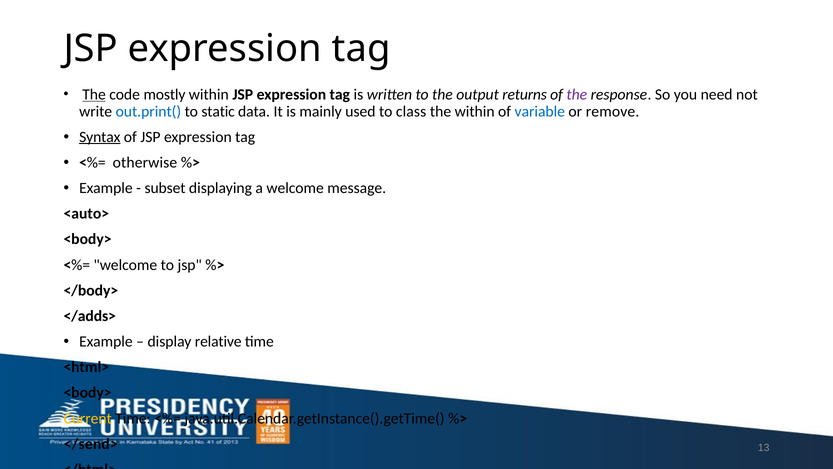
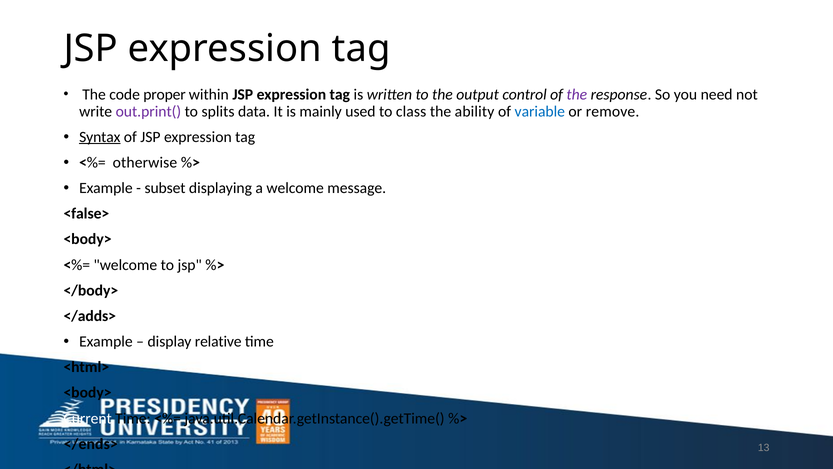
The underline: present -> none (94, 94)
mostly: mostly -> proper (164, 94)
returns: returns -> control (525, 94)
out.print( colour: blue -> purple (148, 111)
static: static -> splits (218, 111)
the within: within -> ability (475, 111)
<auto>: <auto> -> <false> (86, 214)
Current colour: yellow -> white (88, 418)
</send>: </send> -> </ends> (91, 444)
